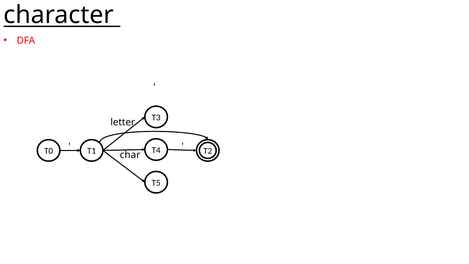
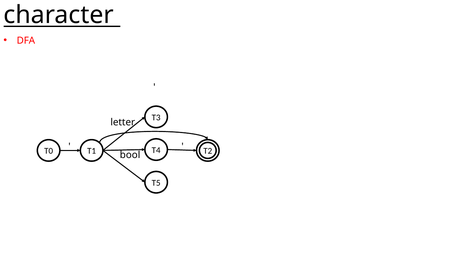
char: char -> bool (130, 155)
